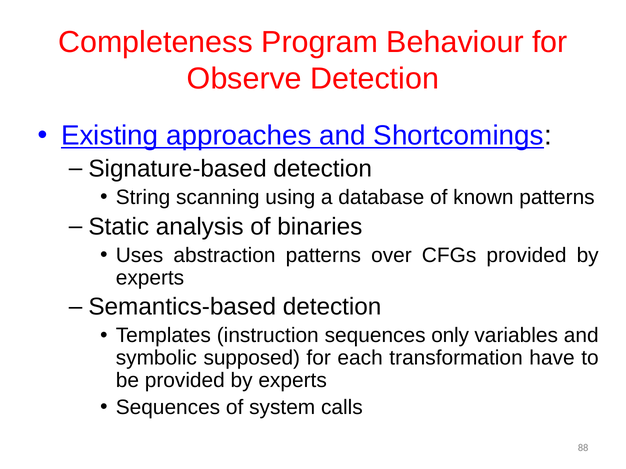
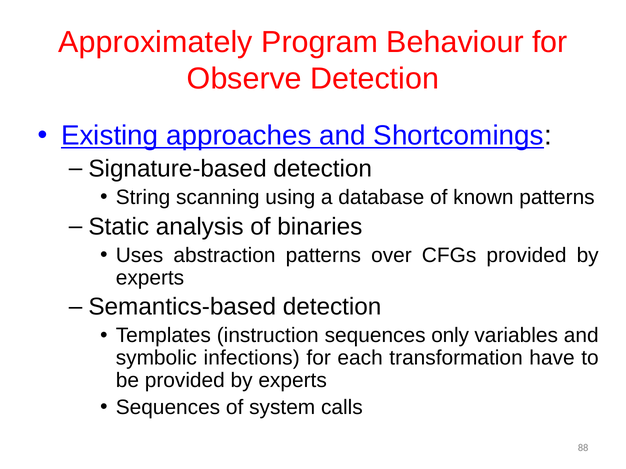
Completeness: Completeness -> Approximately (155, 42)
supposed: supposed -> infections (252, 358)
